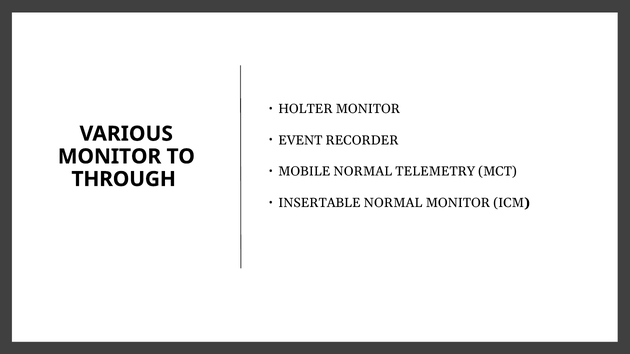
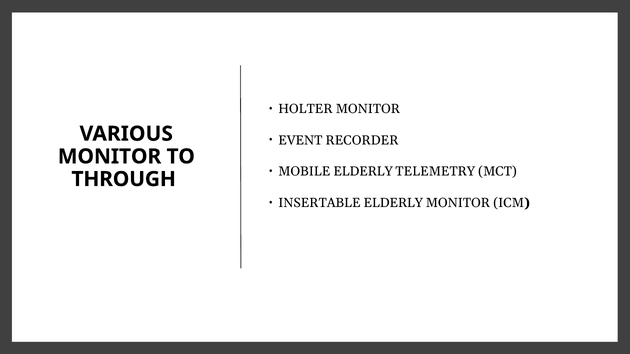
MOBILE NORMAL: NORMAL -> ELDERLY (363, 172)
INSERTABLE NORMAL: NORMAL -> ELDERLY (393, 203)
